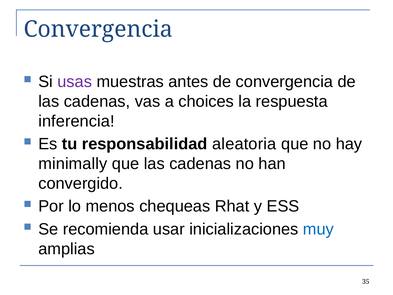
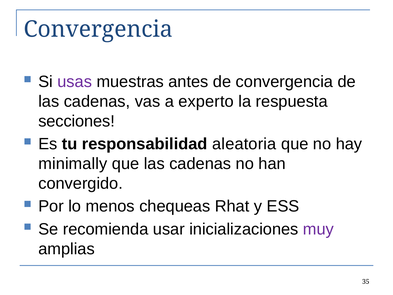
choices: choices -> experto (206, 101)
inferencia: inferencia -> secciones (77, 121)
muy colour: blue -> purple (318, 229)
